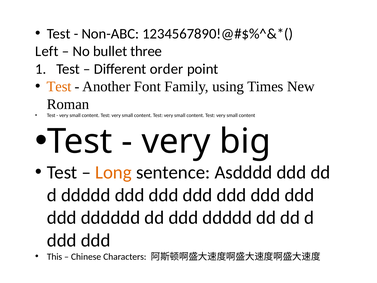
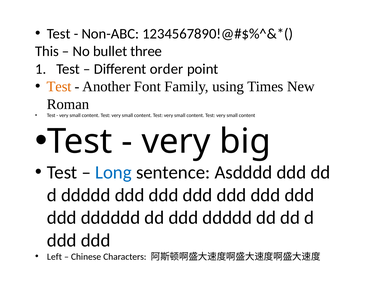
Left: Left -> This (47, 51)
Long colour: orange -> blue (113, 172)
This: This -> Left (54, 256)
